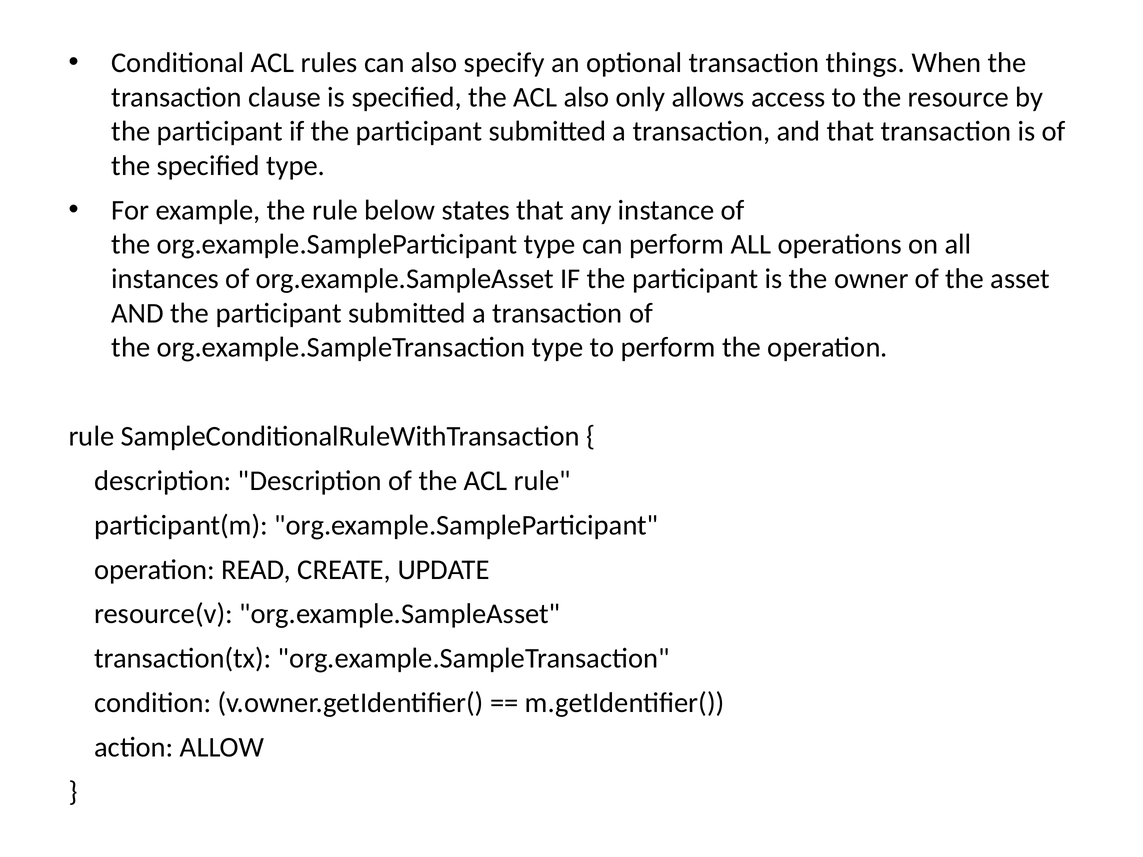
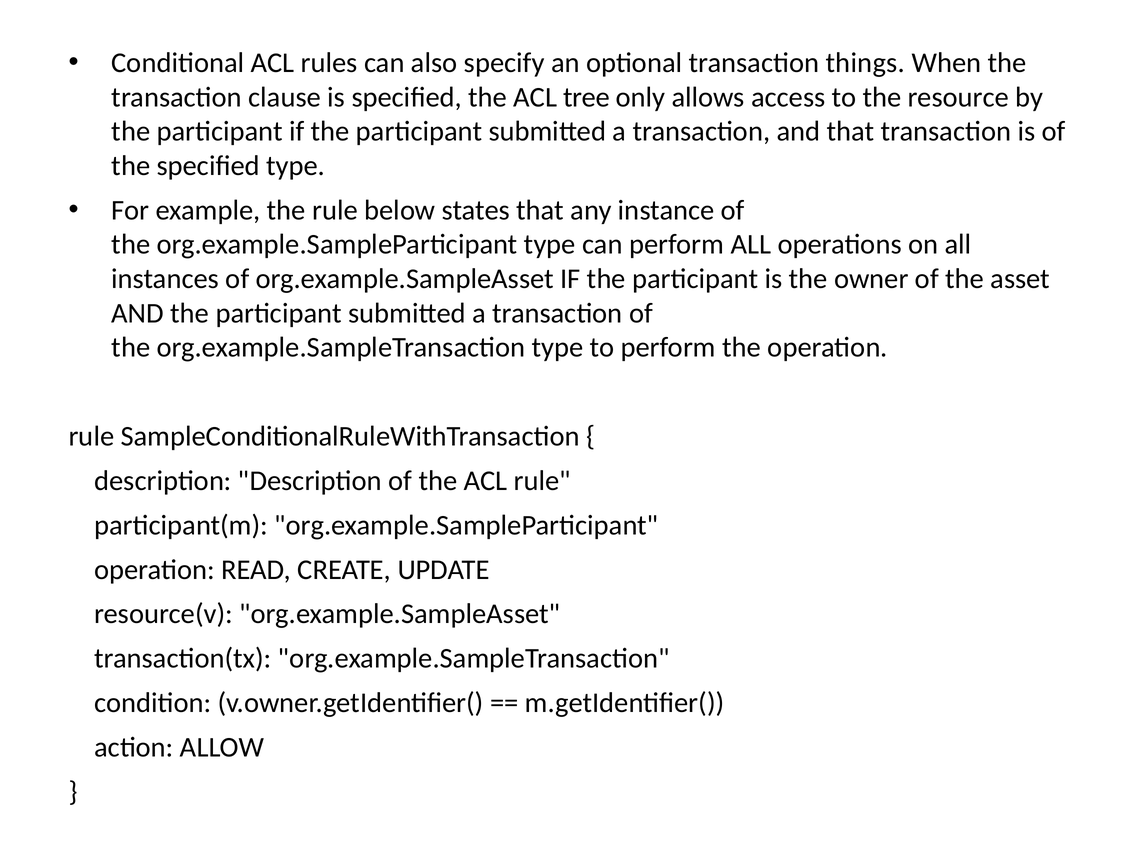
ACL also: also -> tree (587, 97)
